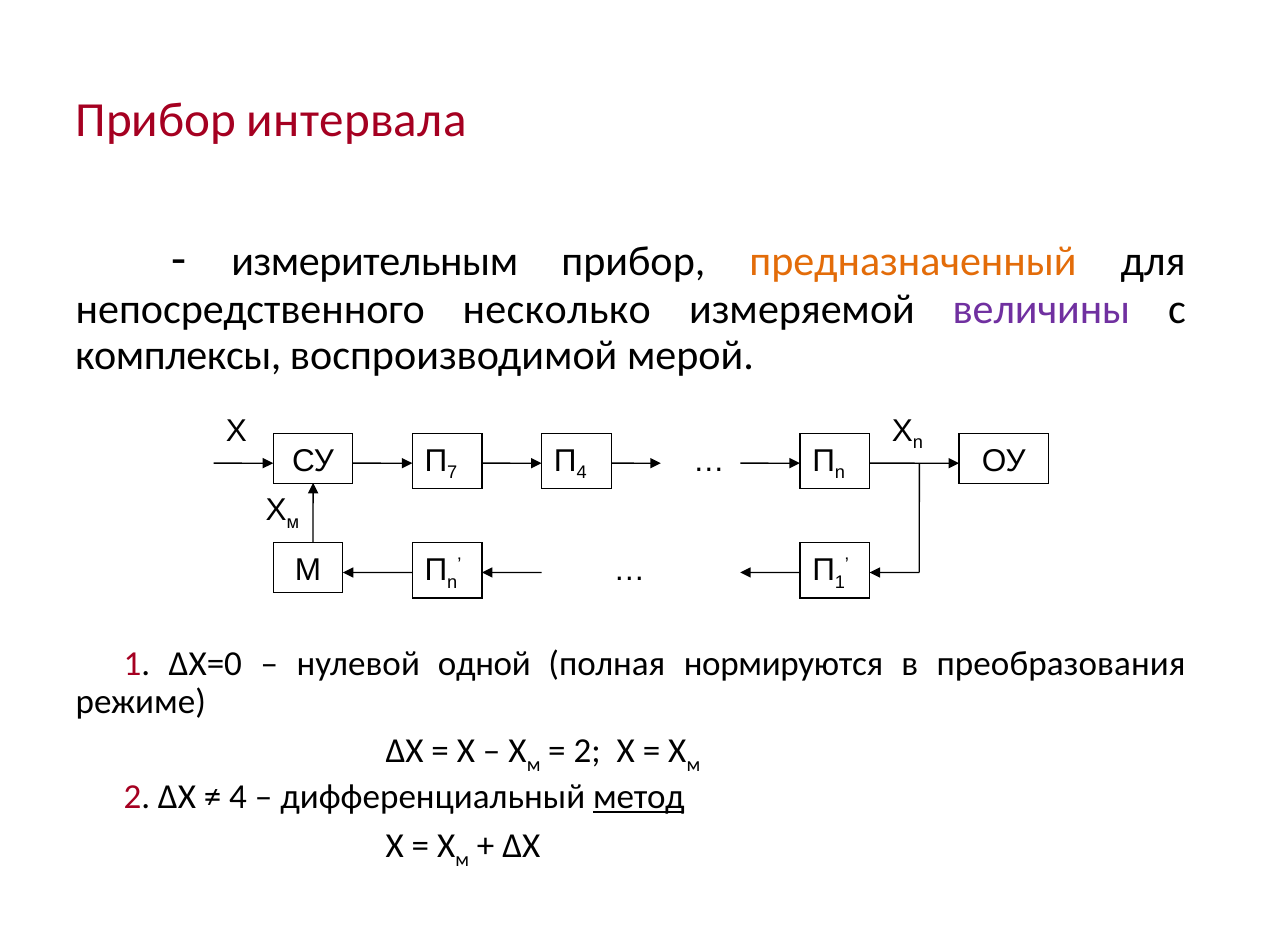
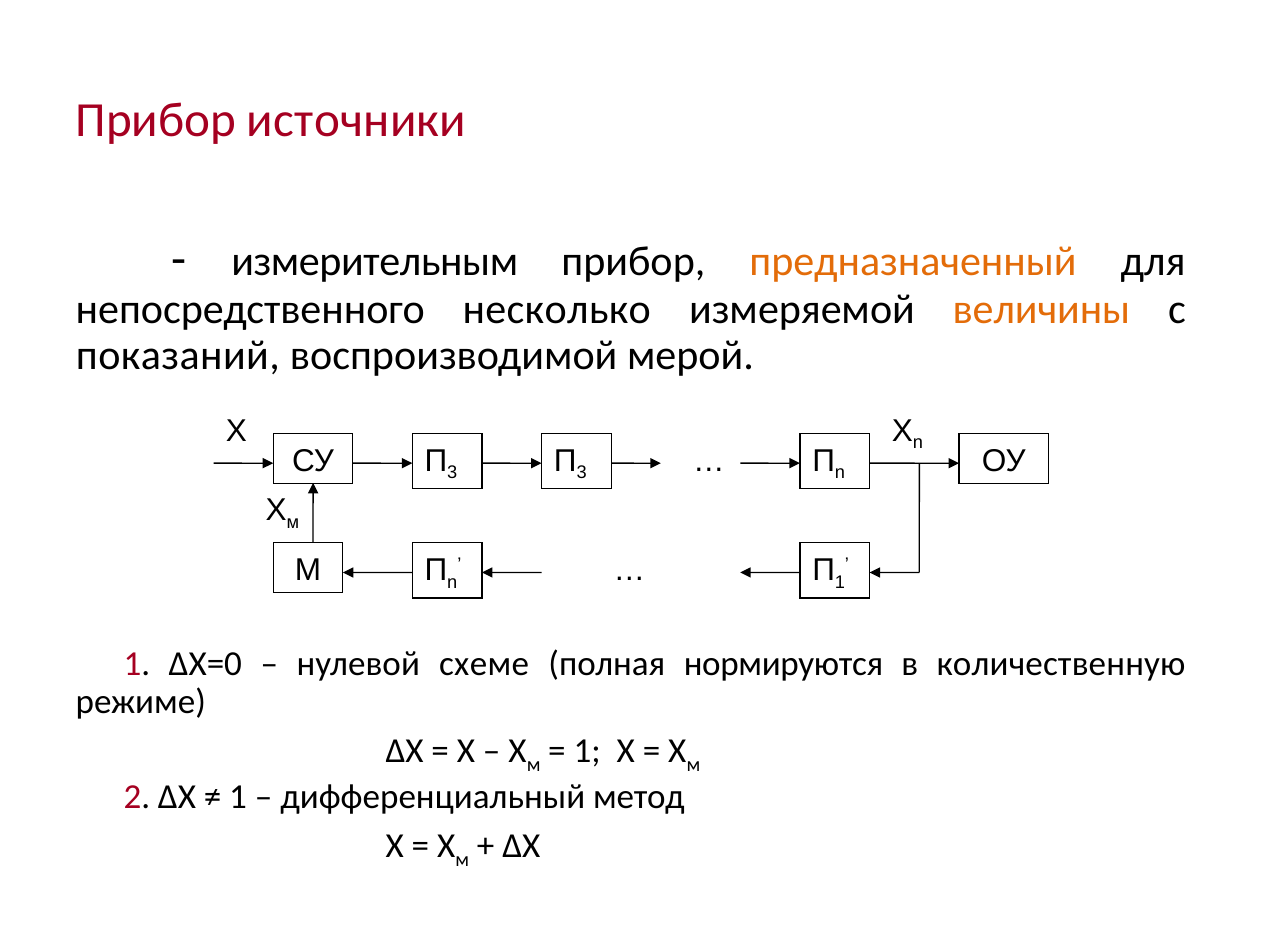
интервала: интервала -> источники (357, 120)
величины colour: purple -> orange (1041, 310)
комплексы: комплексы -> показаний (178, 356)
7: 7 -> 3 (452, 473)
4: 4 -> 3 (582, 473)
одной: одной -> схеме (484, 664)
преобразования: преобразования -> количественную (1061, 664)
2: 2 -> 1 (587, 751)
4: 4 -> 1 (238, 797)
метод underline: present -> none (639, 797)
